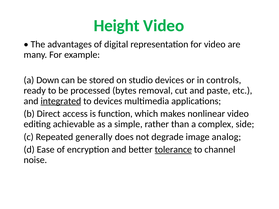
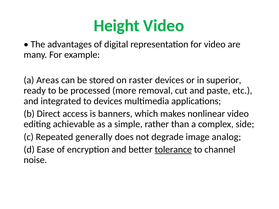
Down: Down -> Areas (48, 80)
studio: studio -> raster (141, 80)
controls: controls -> superior (224, 80)
bytes: bytes -> more (124, 91)
integrated underline: present -> none (61, 101)
function: function -> banners (115, 114)
